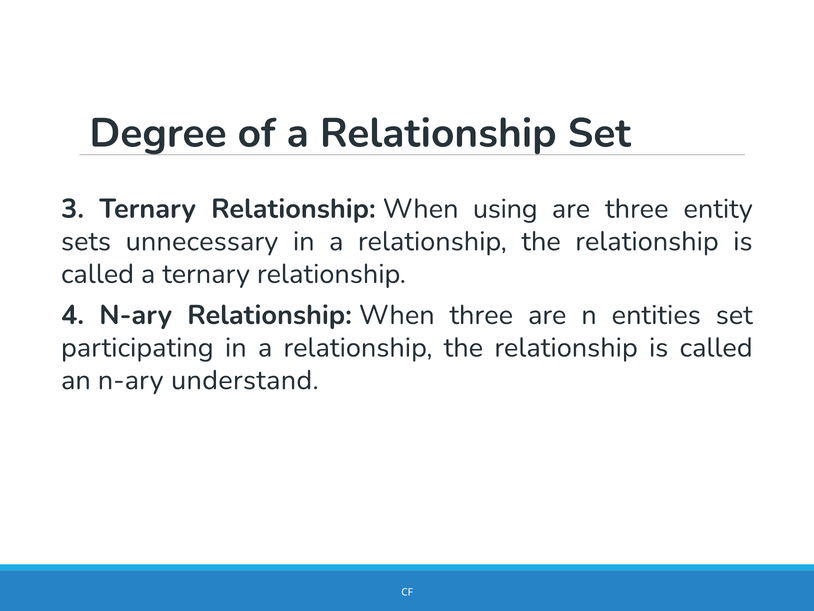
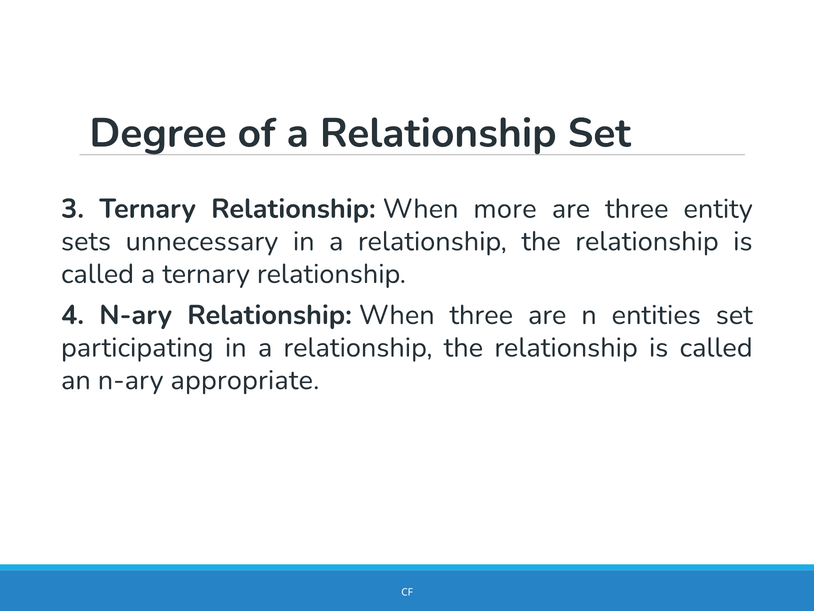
using: using -> more (505, 209)
understand: understand -> appropriate (245, 380)
